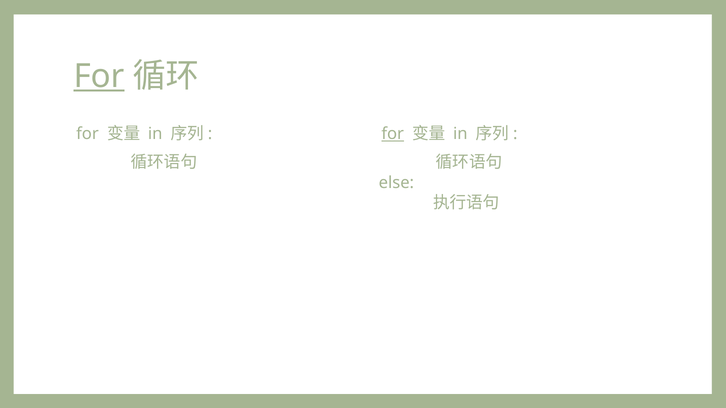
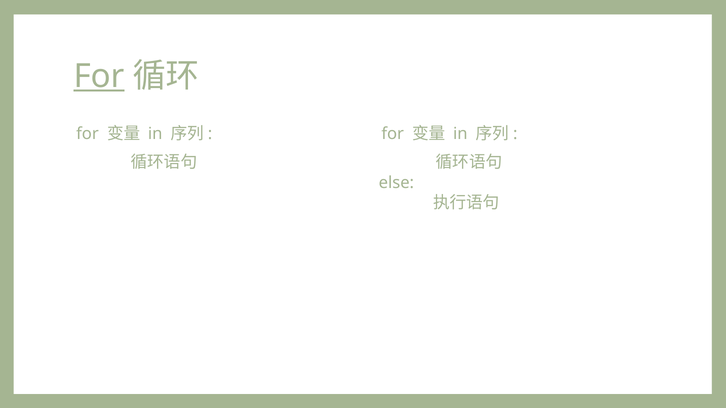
for underline: present -> none (393, 134)
